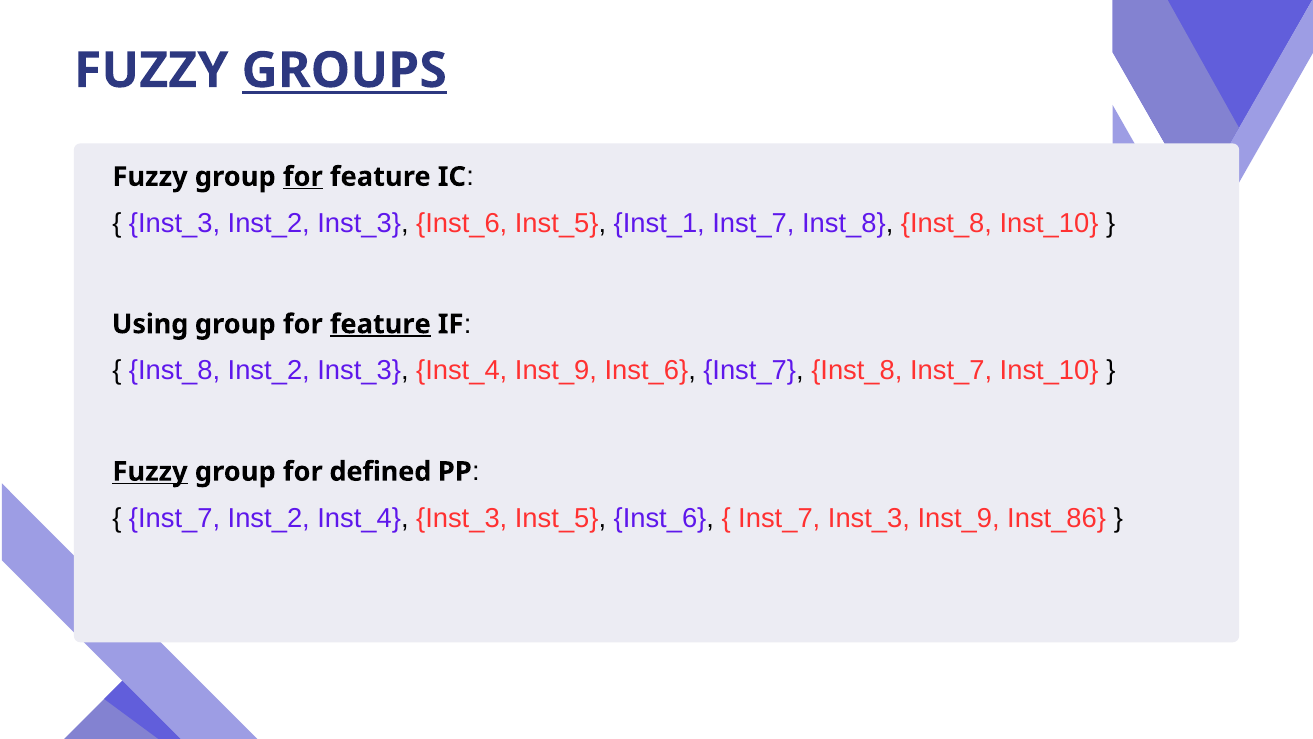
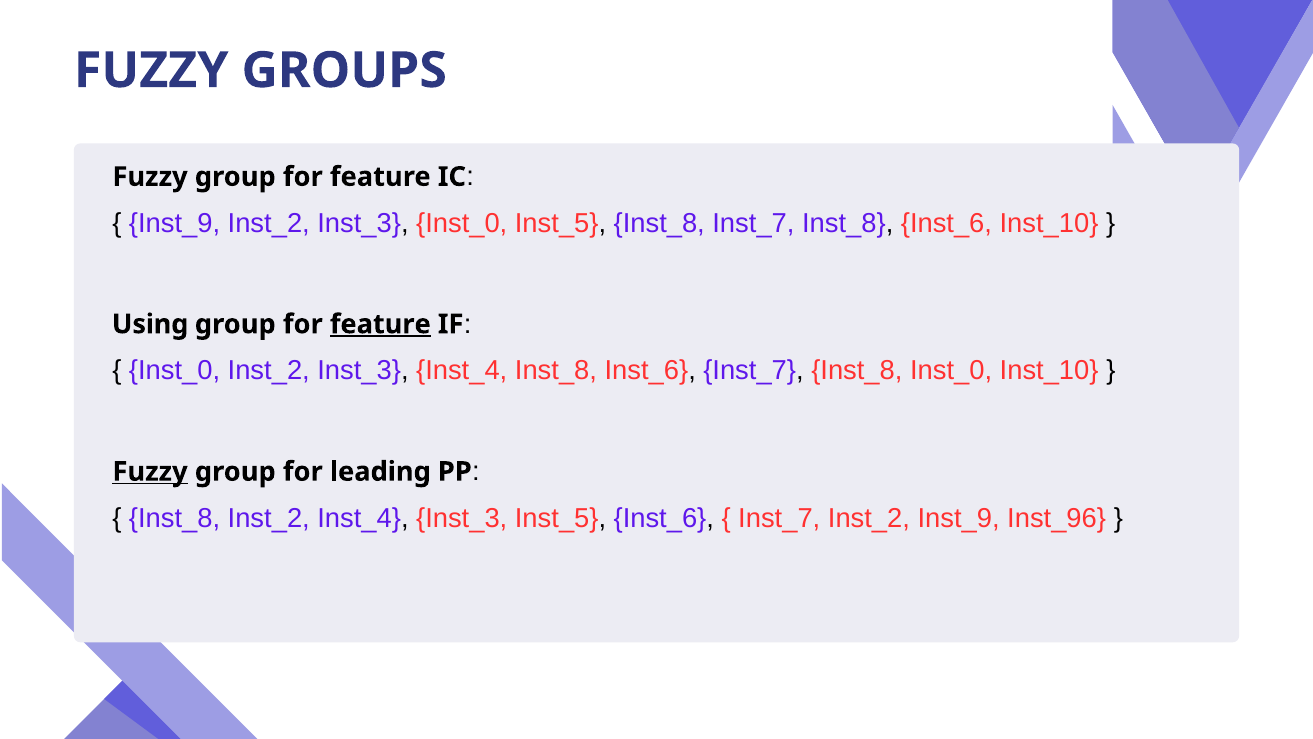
GROUPS underline: present -> none (344, 71)
for underline: present -> none (303, 177)
Inst_3: Inst_3 -> Inst_9 (175, 223)
Inst_3 Inst_6: Inst_6 -> Inst_0 (462, 223)
Inst_5 Inst_1: Inst_1 -> Inst_8 (659, 223)
Inst_7 Inst_8 Inst_8: Inst_8 -> Inst_6 (946, 223)
Inst_8: Inst_8 -> Inst_0 (175, 371)
Inst_4 Inst_9: Inst_9 -> Inst_8 (556, 371)
Inst_8 Inst_7: Inst_7 -> Inst_0 (951, 371)
defined: defined -> leading (380, 471)
Inst_7: Inst_7 -> Inst_8 (175, 518)
Inst_7 Inst_3: Inst_3 -> Inst_2 (869, 518)
Inst_86: Inst_86 -> Inst_96 (1057, 518)
